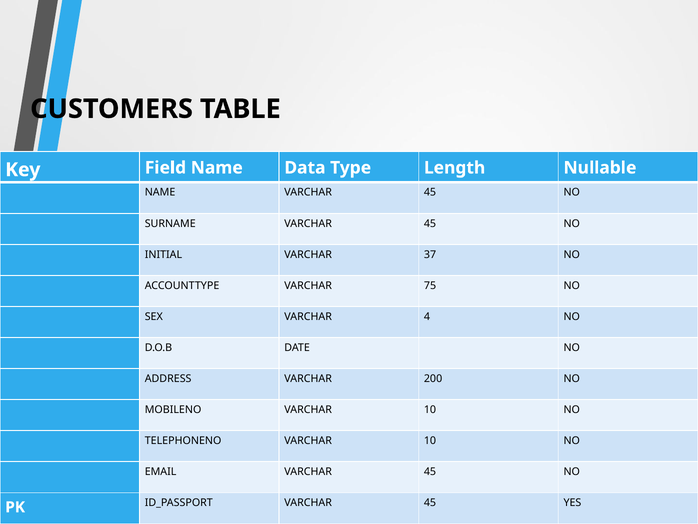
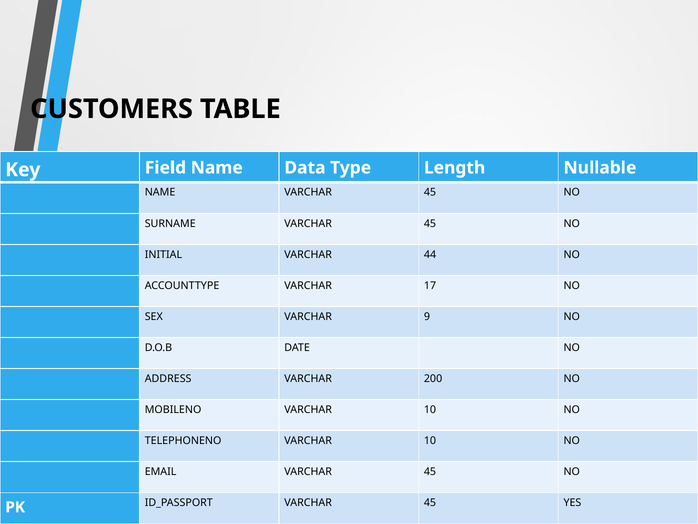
37: 37 -> 44 (430, 254)
75: 75 -> 17 (430, 285)
4: 4 -> 9 (427, 316)
